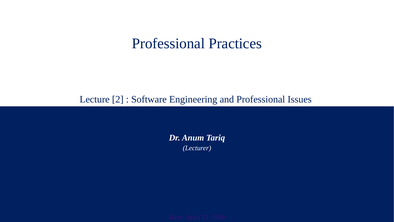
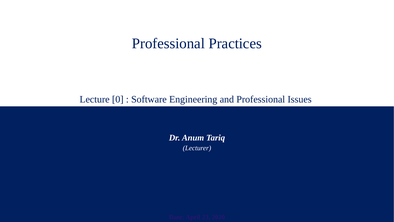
2: 2 -> 0 (118, 99)
